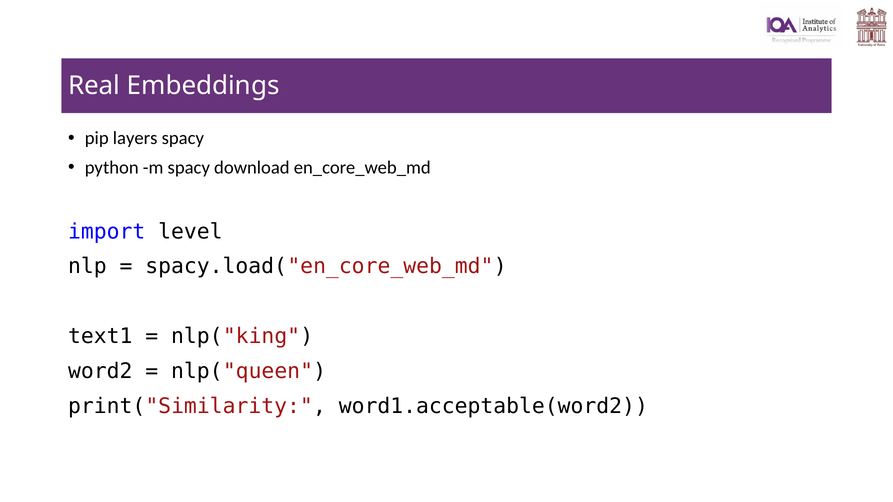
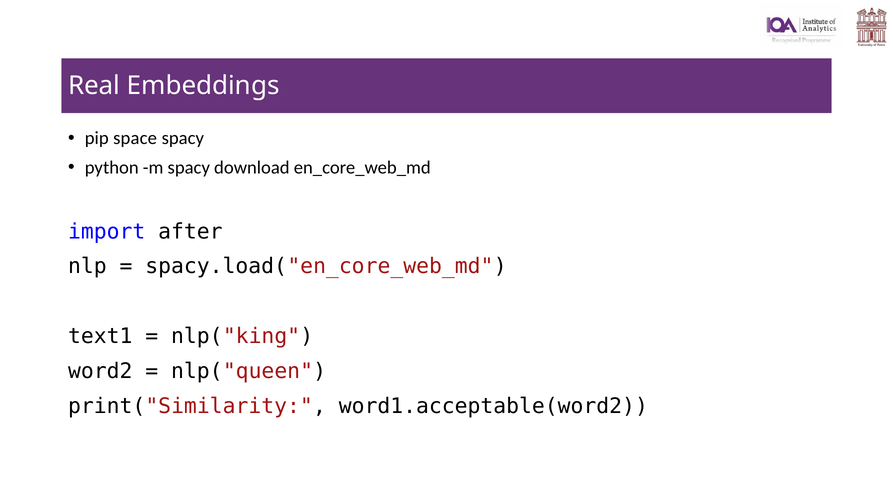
layers: layers -> space (135, 138)
level: level -> after (190, 232)
